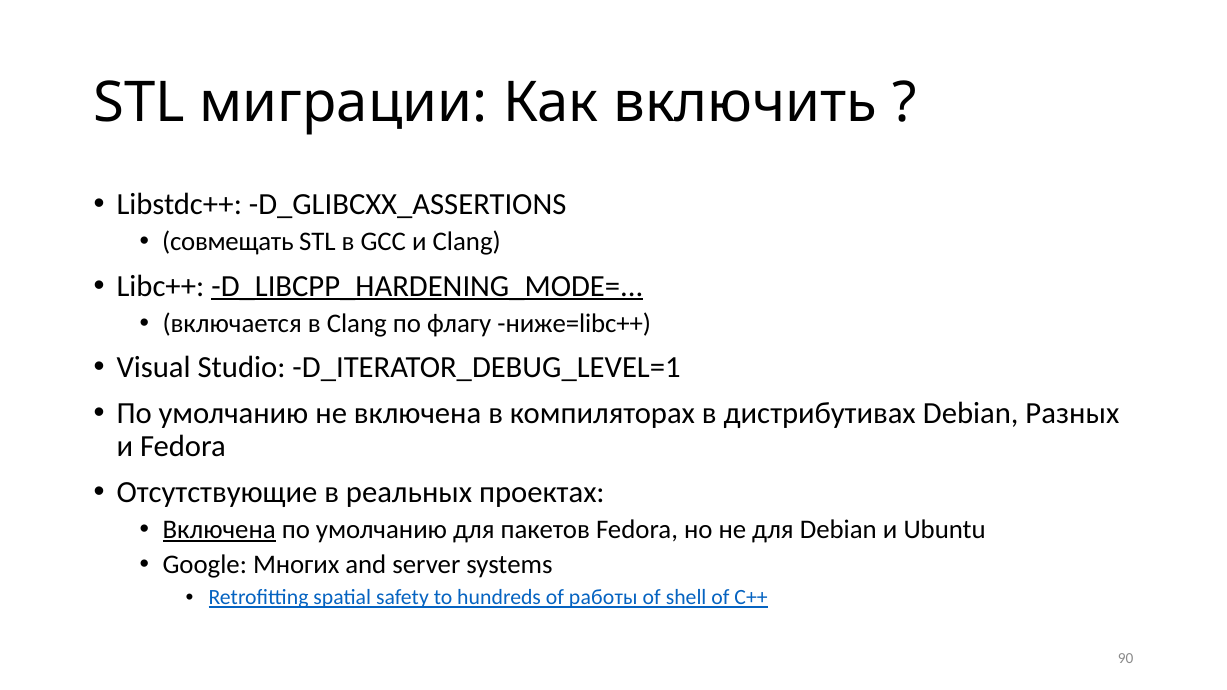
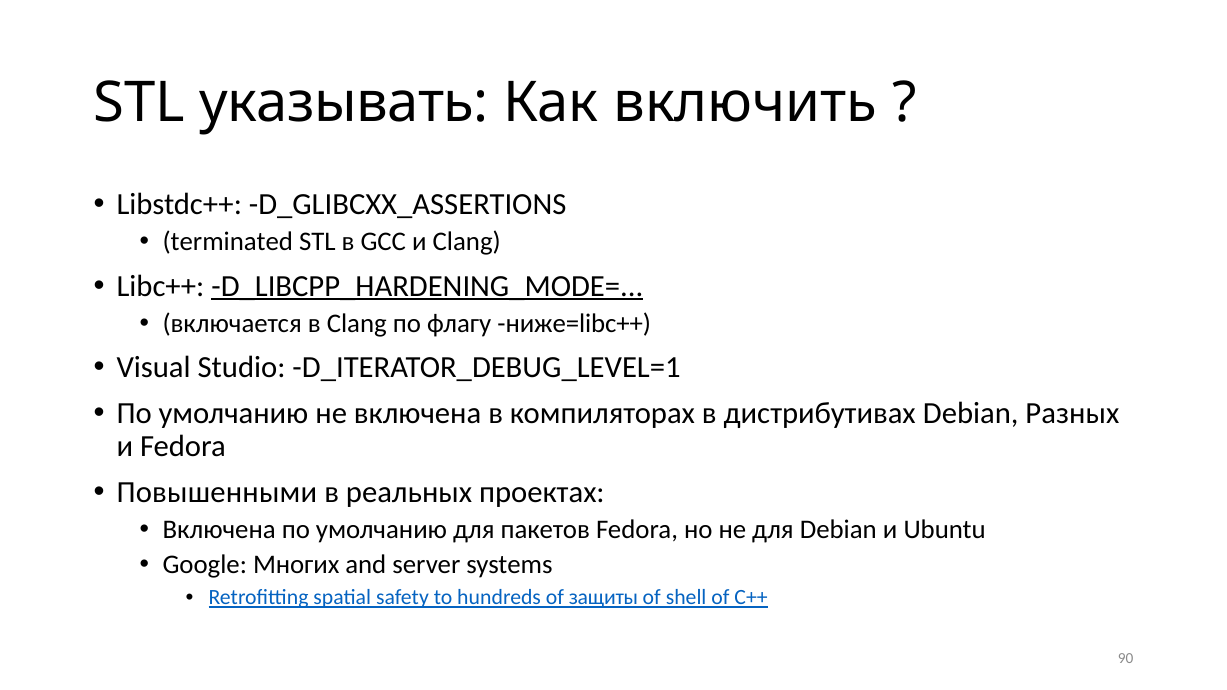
миграции: миграции -> указывать (344, 103)
совмещать: совмещать -> terminated (228, 242)
Отсутствующие: Отсутствующие -> Повышенными (217, 492)
Включена underline: present -> none (219, 530)
работы: работы -> защиты (603, 598)
